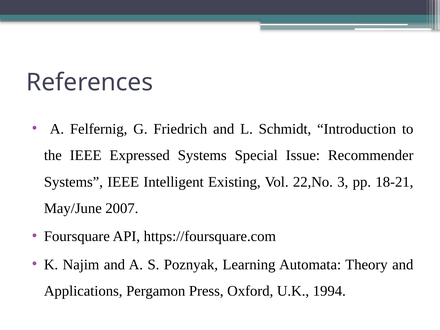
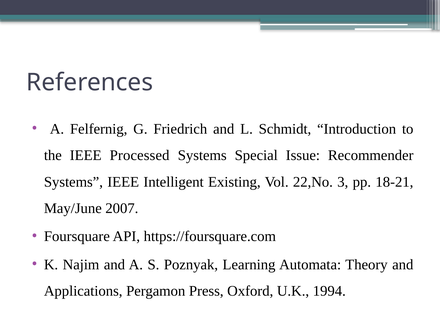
Expressed: Expressed -> Processed (140, 155)
